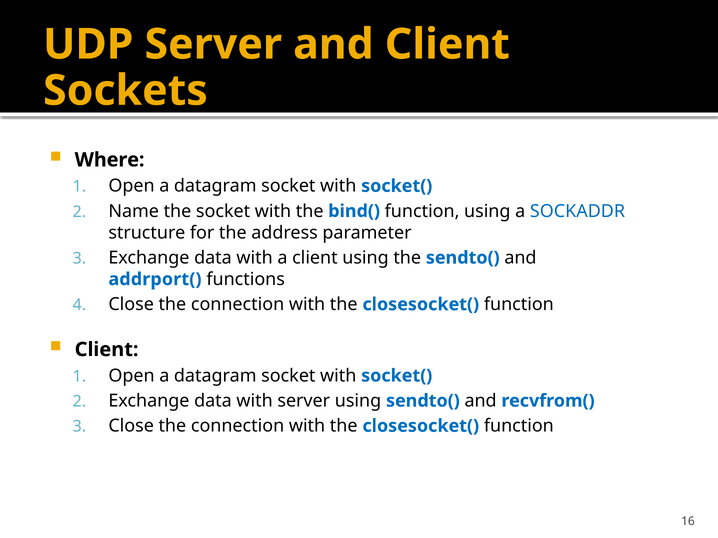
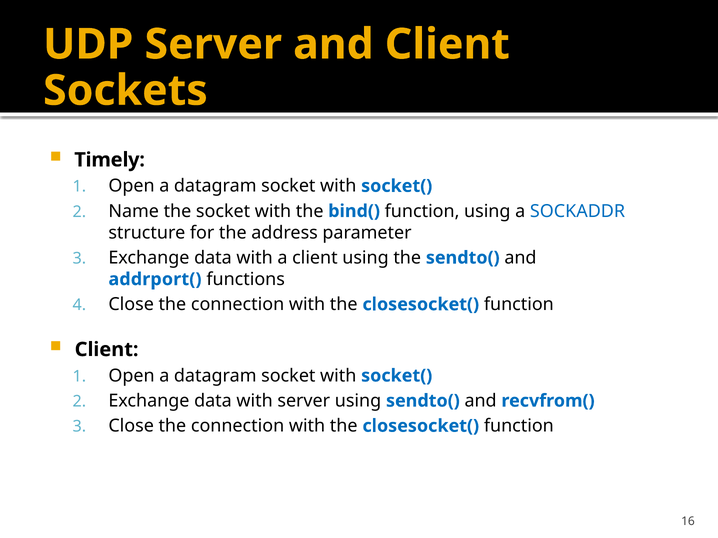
Where: Where -> Timely (110, 160)
